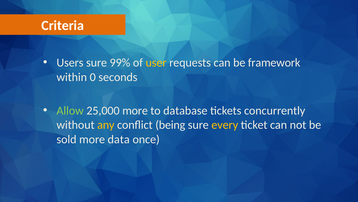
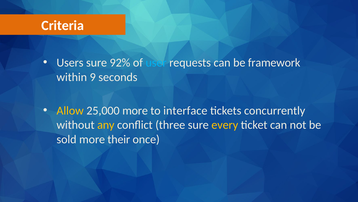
99%: 99% -> 92% (120, 63)
user colour: yellow -> light blue (156, 63)
0: 0 -> 9 (93, 77)
Allow colour: light green -> yellow (70, 110)
database: database -> interface (185, 110)
being: being -> three (170, 125)
data: data -> their (119, 139)
